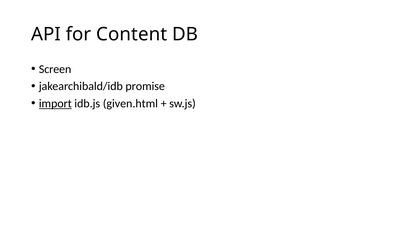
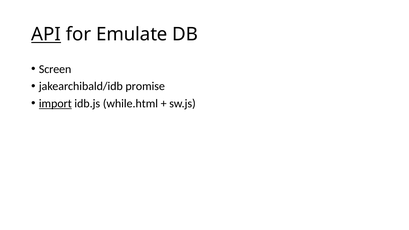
API underline: none -> present (46, 34)
Content: Content -> Emulate (132, 34)
given.html: given.html -> while.html (130, 103)
